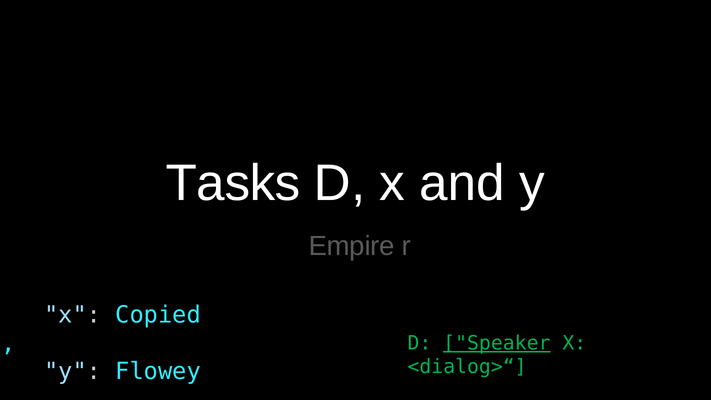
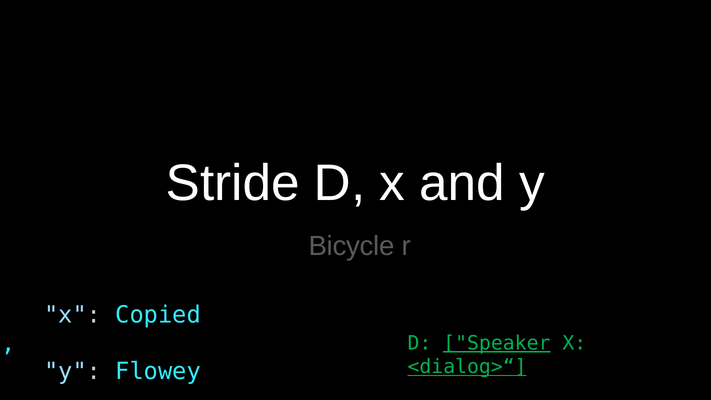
Tasks: Tasks -> Stride (233, 183)
Empire: Empire -> Bicycle (352, 246)
<dialog>“ underline: none -> present (467, 367)
